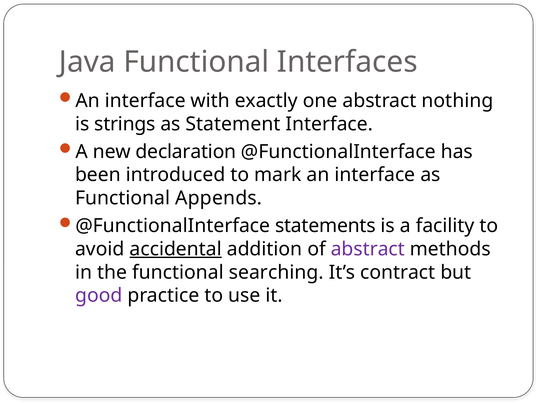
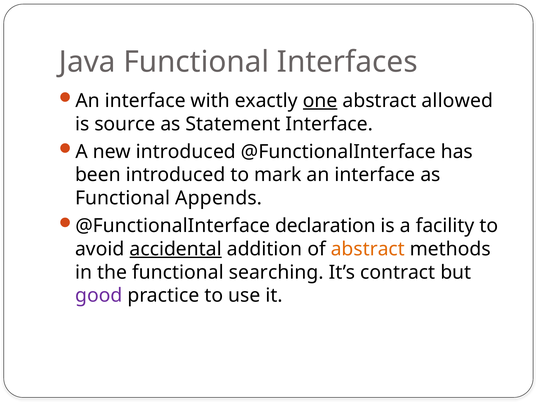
one underline: none -> present (320, 101)
nothing: nothing -> allowed (457, 101)
strings: strings -> source (125, 124)
new declaration: declaration -> introduced (186, 152)
statements: statements -> declaration (325, 226)
abstract colour: purple -> orange (368, 249)
